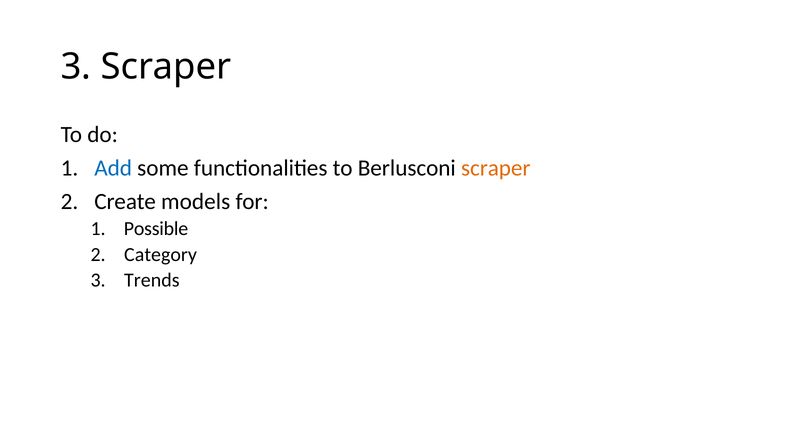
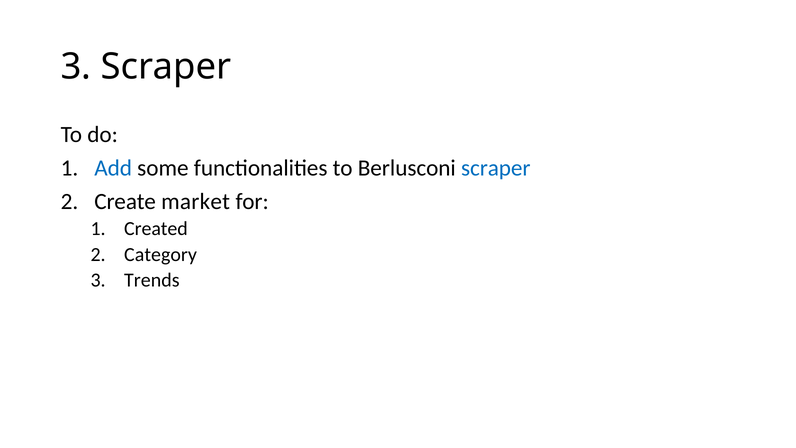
scraper colour: orange -> blue (496, 168)
models: models -> market (196, 201)
Possible: Possible -> Created (156, 229)
